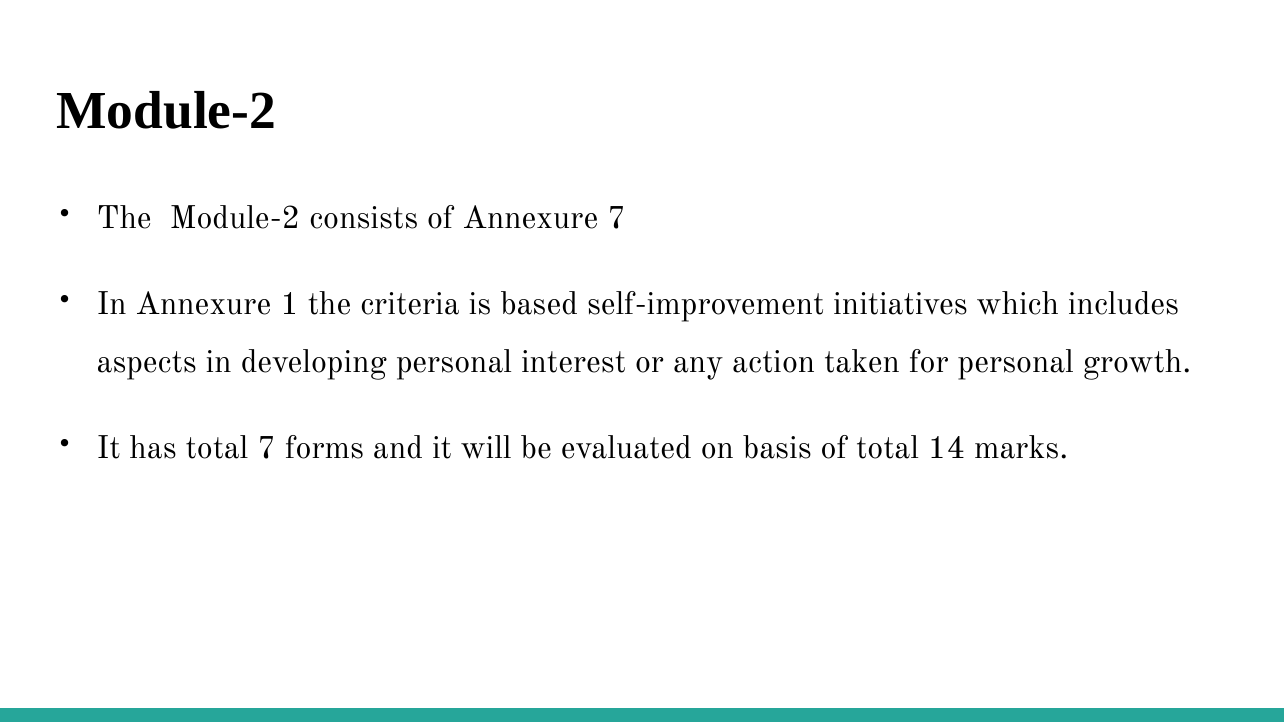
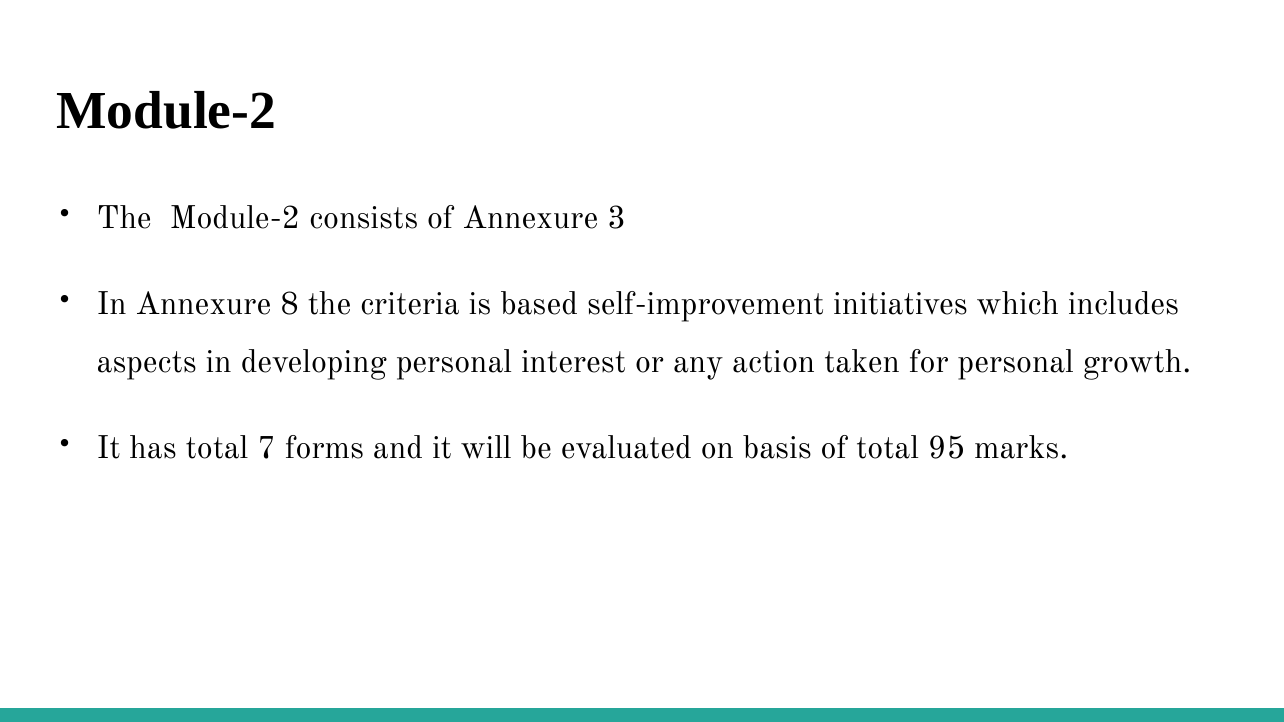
Annexure 7: 7 -> 3 (617, 218)
1: 1 -> 8 (290, 304)
14: 14 -> 95 (947, 448)
